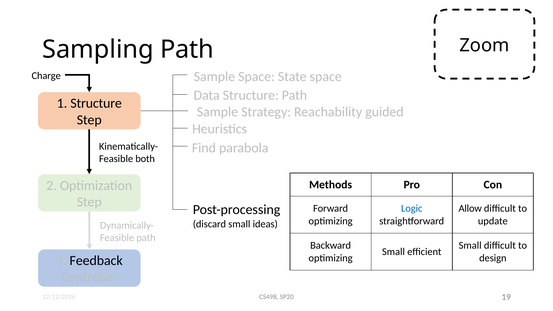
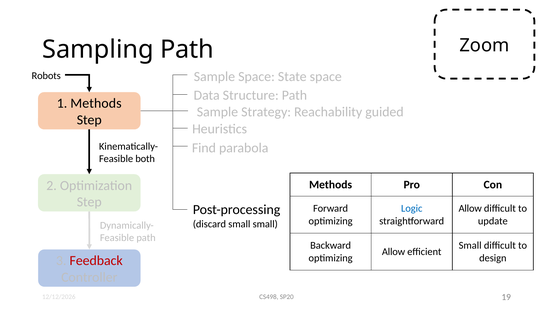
Charge: Charge -> Robots (46, 76)
1 Structure: Structure -> Methods (96, 103)
small ideas: ideas -> small (265, 224)
Small: Small -> Allow (394, 252)
Feedback colour: black -> red (96, 261)
